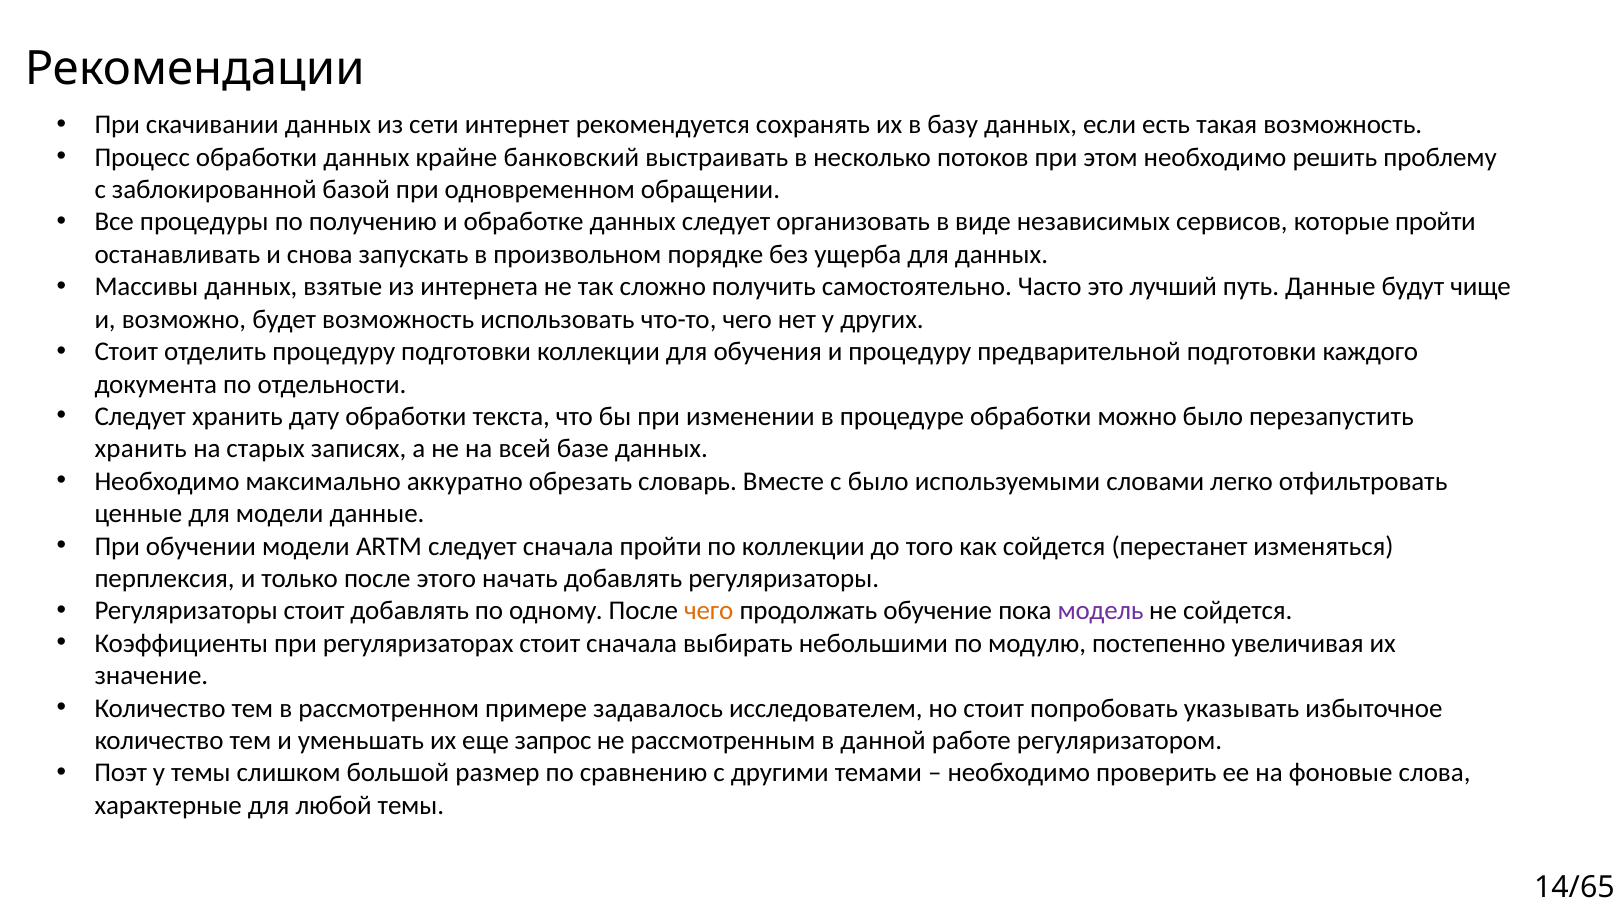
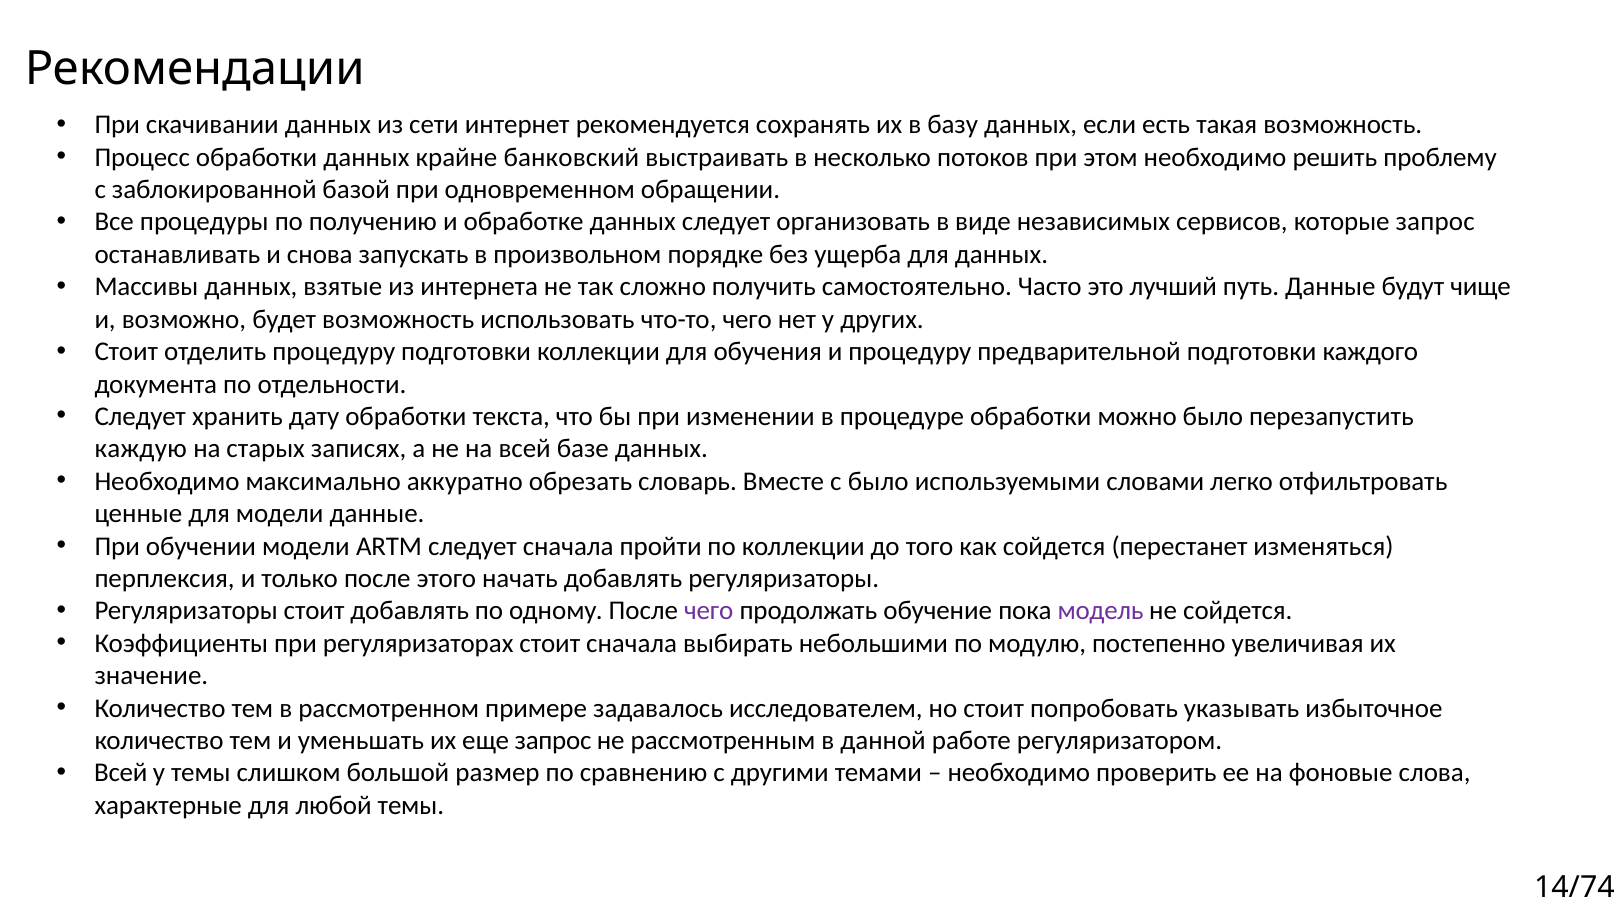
которые пройти: пройти -> запрос (1435, 222)
хранить: хранить -> каждую (141, 449)
чего colour: orange -> purple (709, 611)
Поэт: Поэт -> Всей (121, 773)
14/65: 14/65 -> 14/74 (1574, 887)
